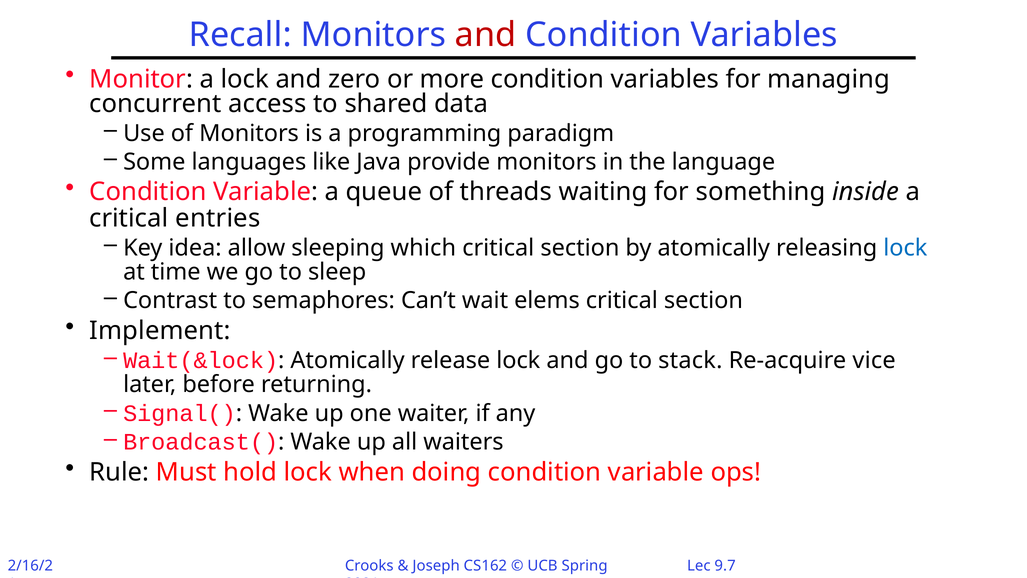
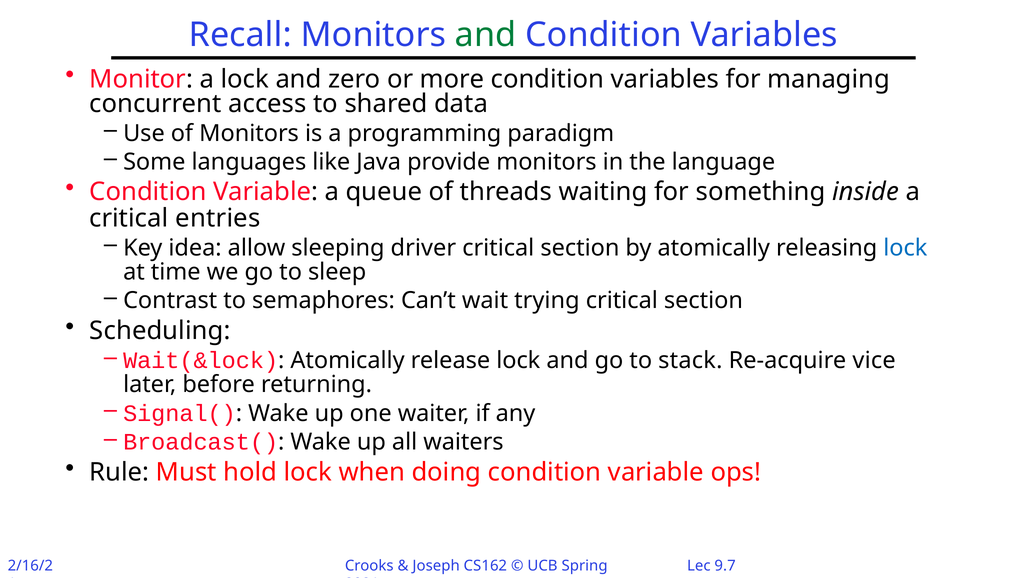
and colour: red -> green (486, 35)
which: which -> driver (423, 248)
elems: elems -> trying (547, 300)
Implement: Implement -> Scheduling (160, 331)
